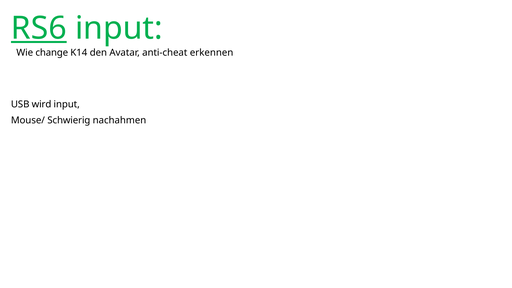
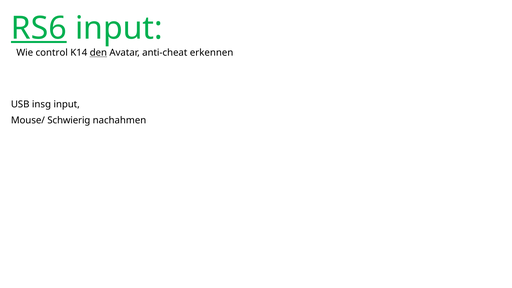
change: change -> control (52, 53)
den underline: none -> present (98, 53)
wird: wird -> insg (41, 104)
